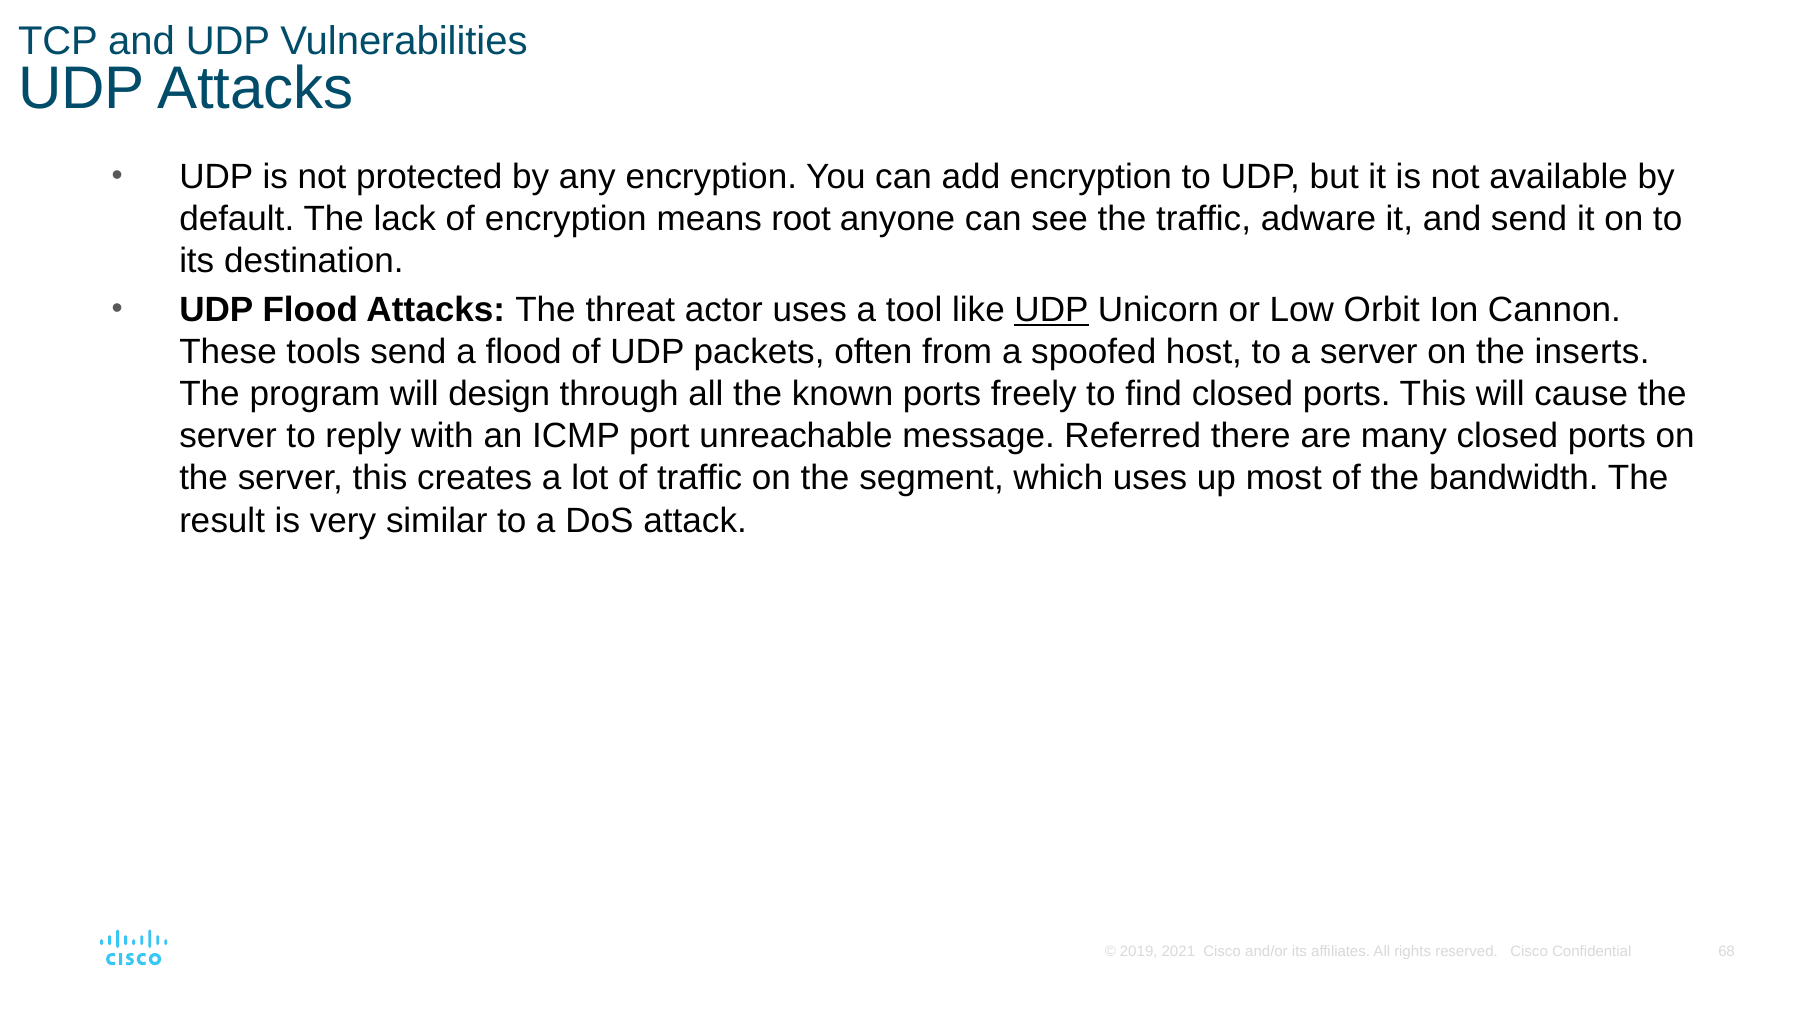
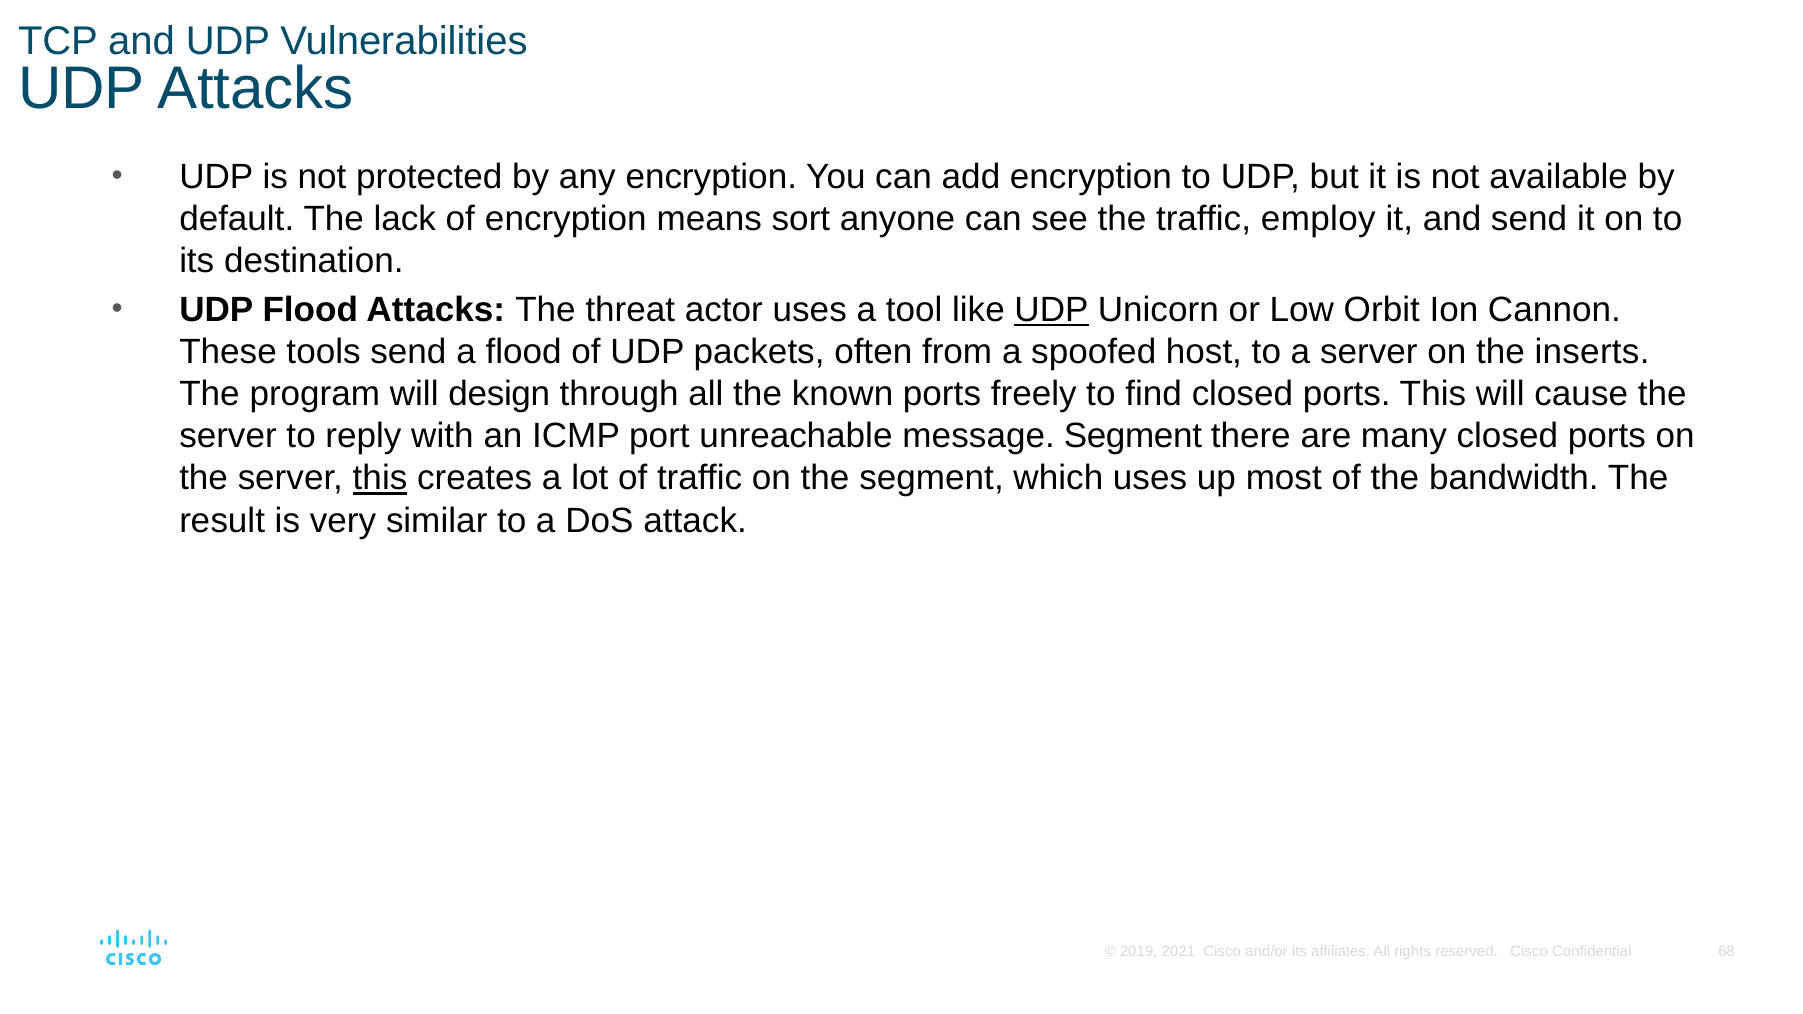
root: root -> sort (801, 219)
adware: adware -> employ (1318, 219)
message Referred: Referred -> Segment (1133, 436)
this underline: none -> present (380, 479)
